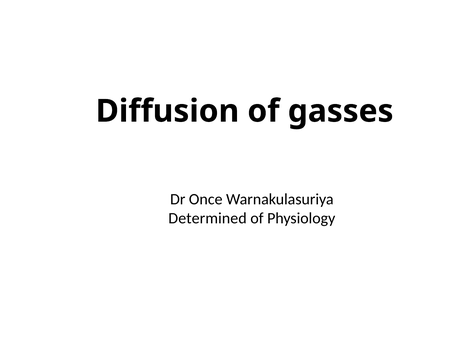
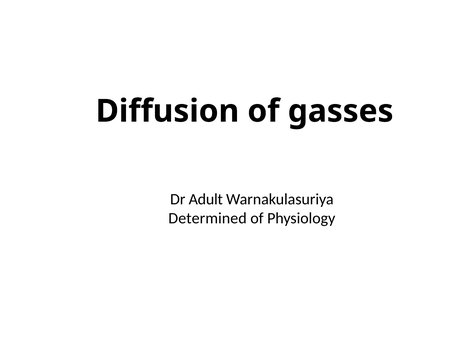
Once: Once -> Adult (206, 199)
